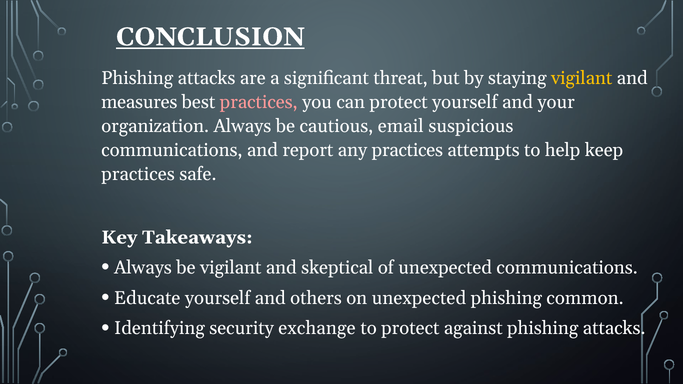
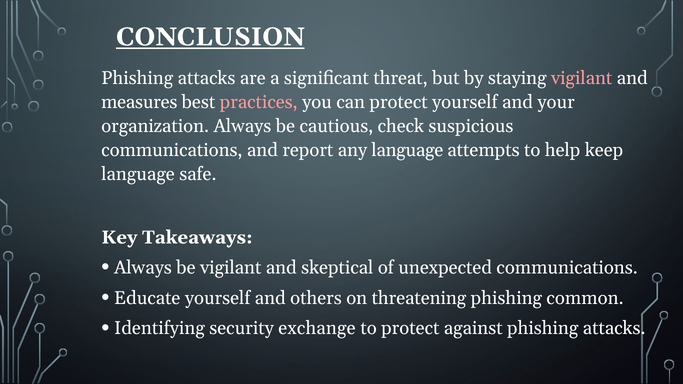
vigilant colour: yellow -> pink (582, 78)
email: email -> check (401, 126)
any practices: practices -> language (407, 150)
practices: practices -> language (138, 174)
on unexpected: unexpected -> threatening (419, 298)
